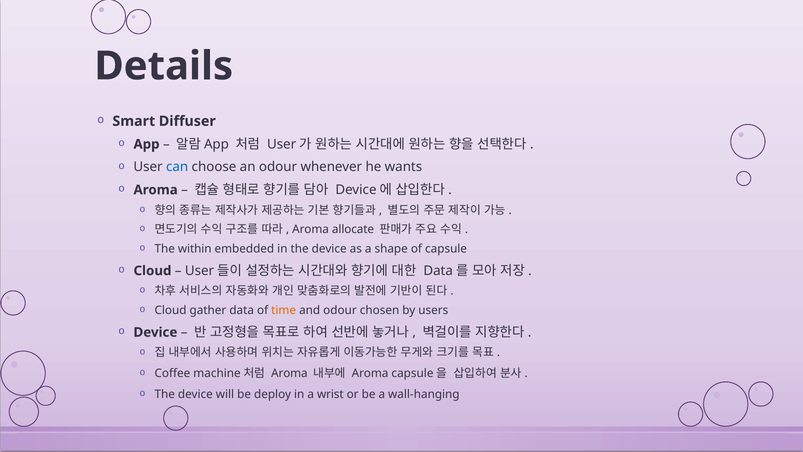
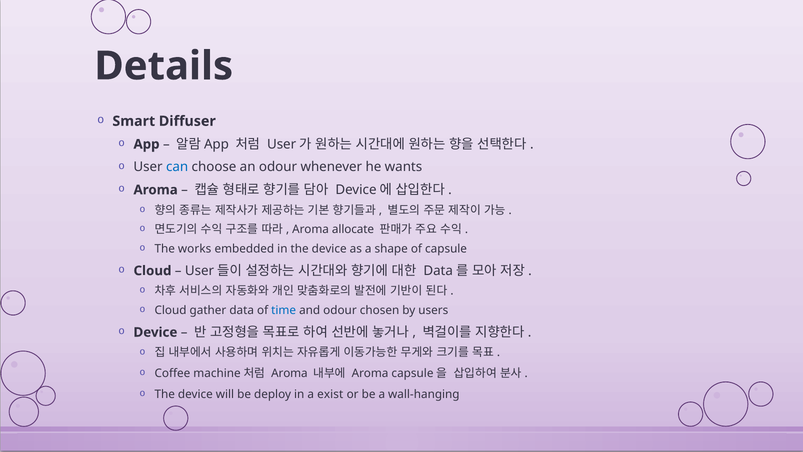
within: within -> works (195, 249)
time colour: orange -> blue (284, 310)
wrist: wrist -> exist (330, 394)
